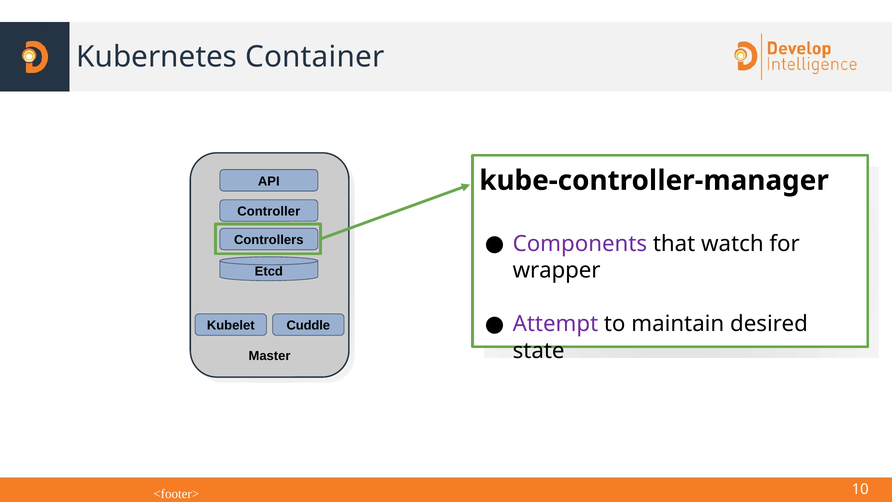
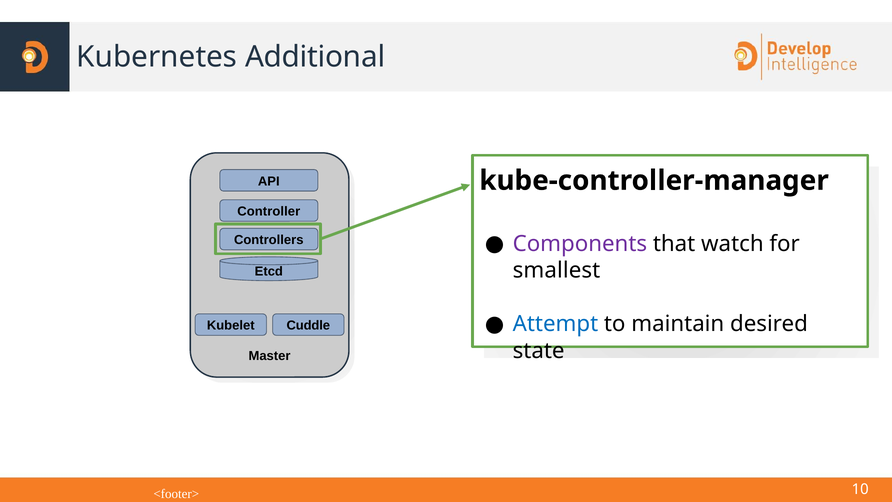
Container: Container -> Additional (315, 57)
wrapper: wrapper -> smallest (556, 270)
Attempt colour: purple -> blue (555, 324)
